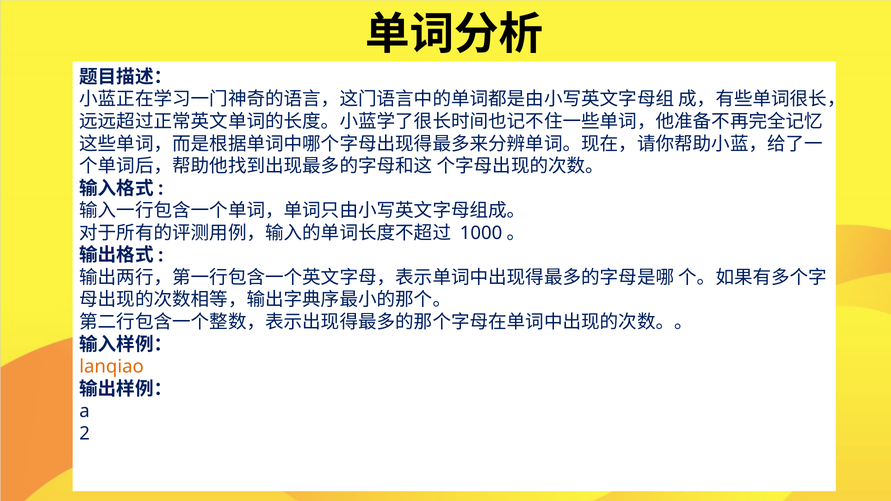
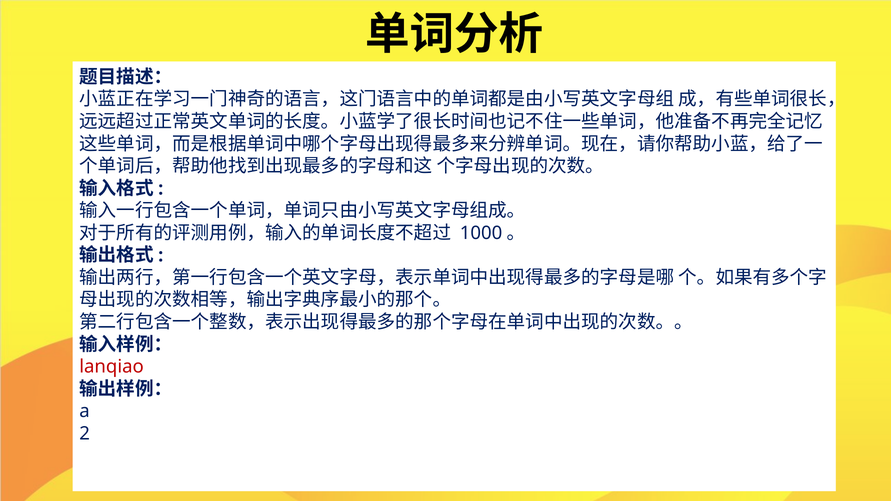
lanqiao colour: orange -> red (112, 367)
